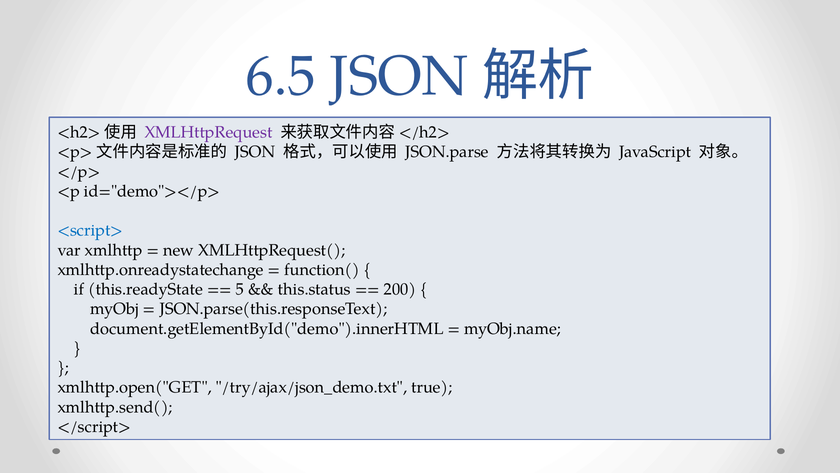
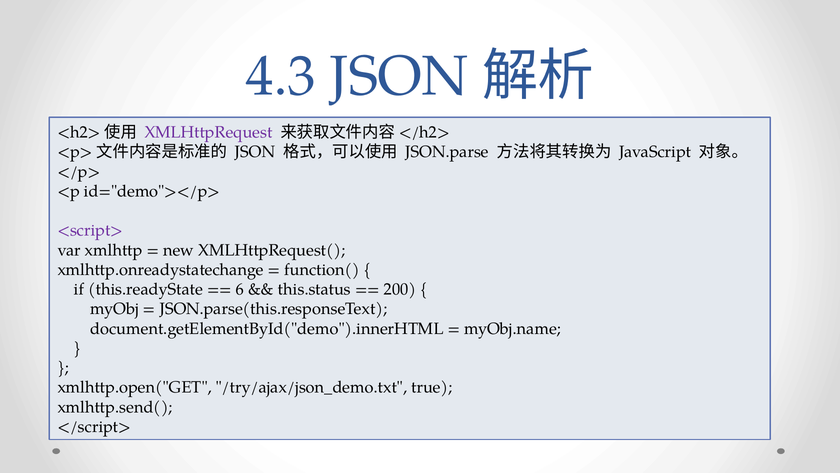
6.5: 6.5 -> 4.3 (281, 76)
<script> colour: blue -> purple (90, 230)
5: 5 -> 6 (240, 289)
